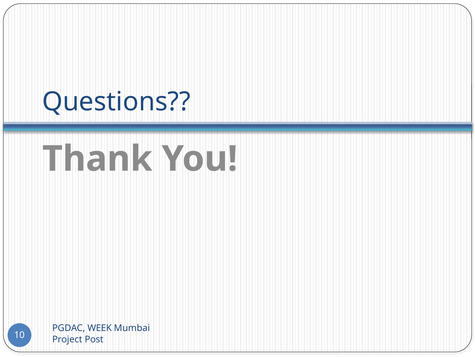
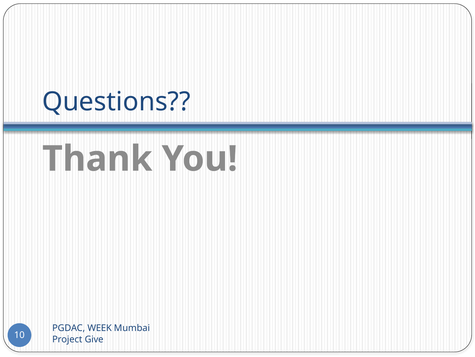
Post: Post -> Give (94, 339)
